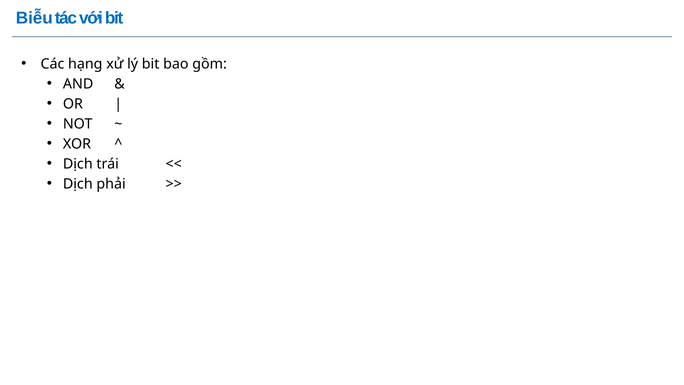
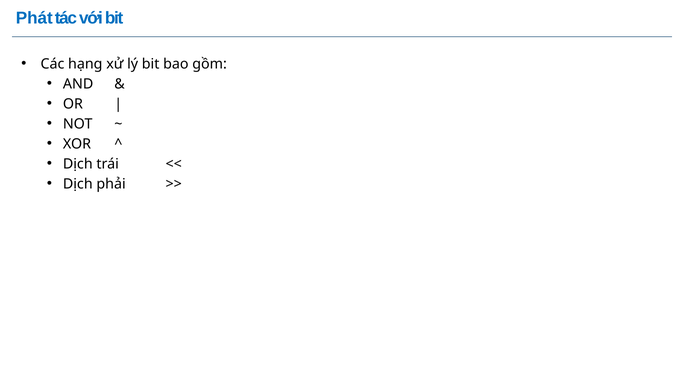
Biễu: Biễu -> Phát (34, 18)
